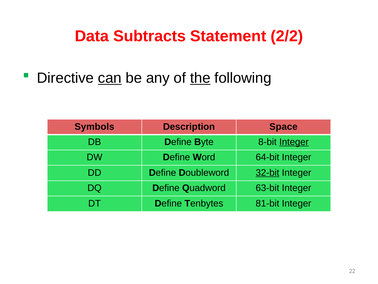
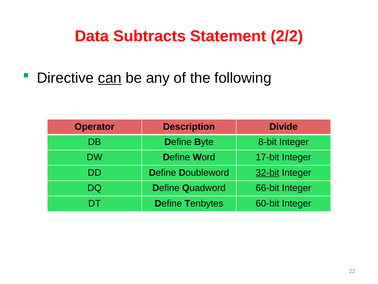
the underline: present -> none (200, 78)
Symbols: Symbols -> Operator (94, 126)
Space: Space -> Divide (283, 126)
Integer underline: present -> none (294, 142)
64-bit: 64-bit -> 17-bit (267, 157)
63-bit: 63-bit -> 66-bit (267, 188)
81-bit: 81-bit -> 60-bit (267, 203)
